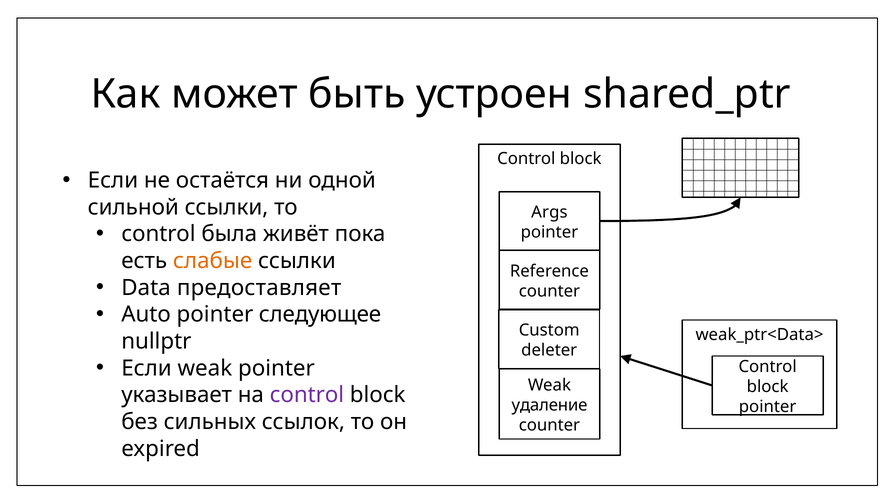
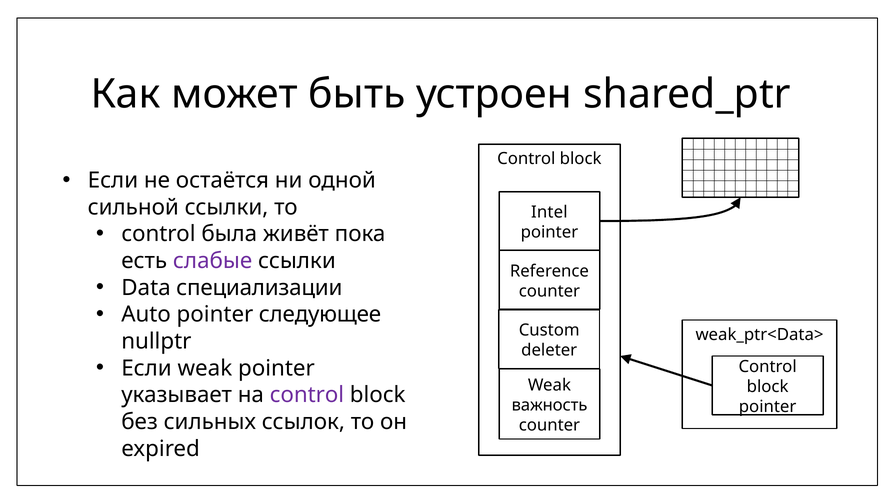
Args: Args -> Intel (549, 212)
слабые colour: orange -> purple (213, 261)
предоставляет: предоставляет -> специализации (259, 288)
удаление: удаление -> важность (550, 406)
